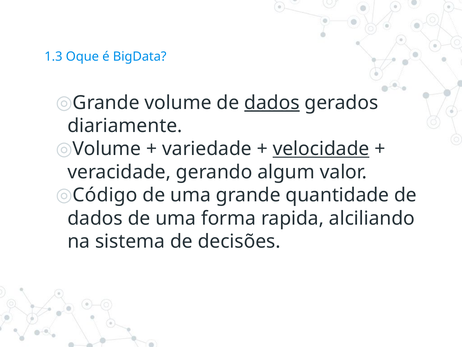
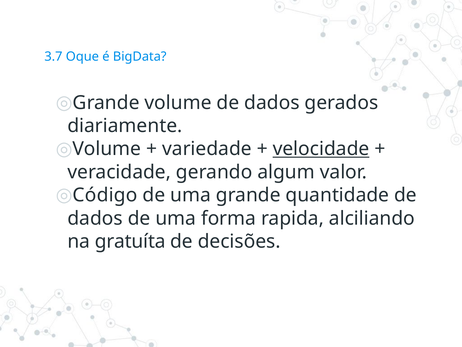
1.3: 1.3 -> 3.7 (53, 57)
dados underline: present -> none (272, 103)
sistema: sistema -> gratuíta (130, 241)
